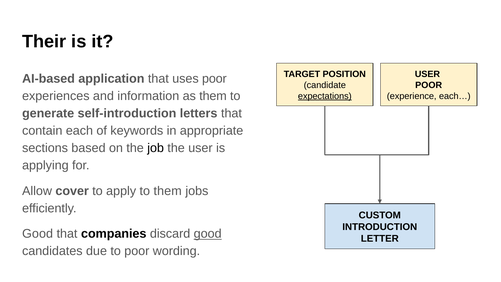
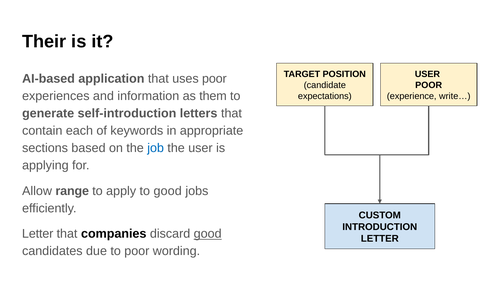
expectations underline: present -> none (325, 96)
each…: each… -> write… (455, 96)
job colour: black -> blue (156, 148)
cover: cover -> range (72, 191)
to them: them -> good (168, 191)
Good: Good -> Letter (38, 234)
